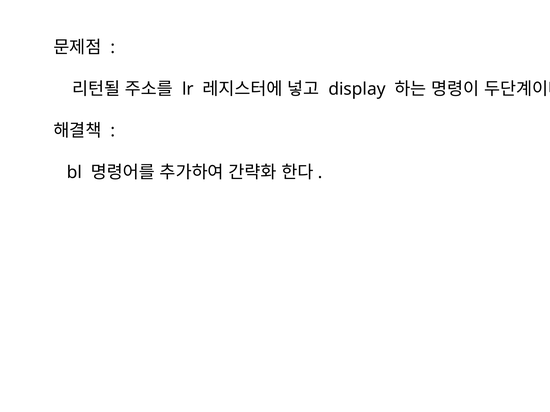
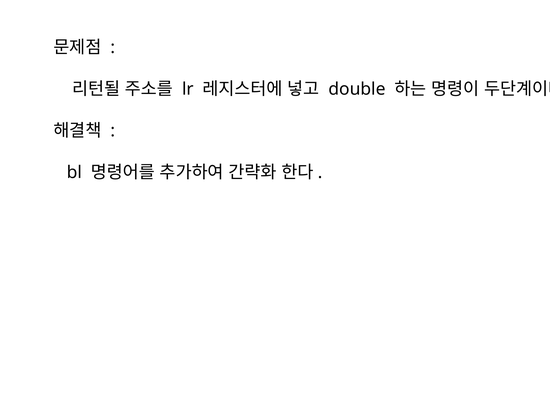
display: display -> double (357, 89)
